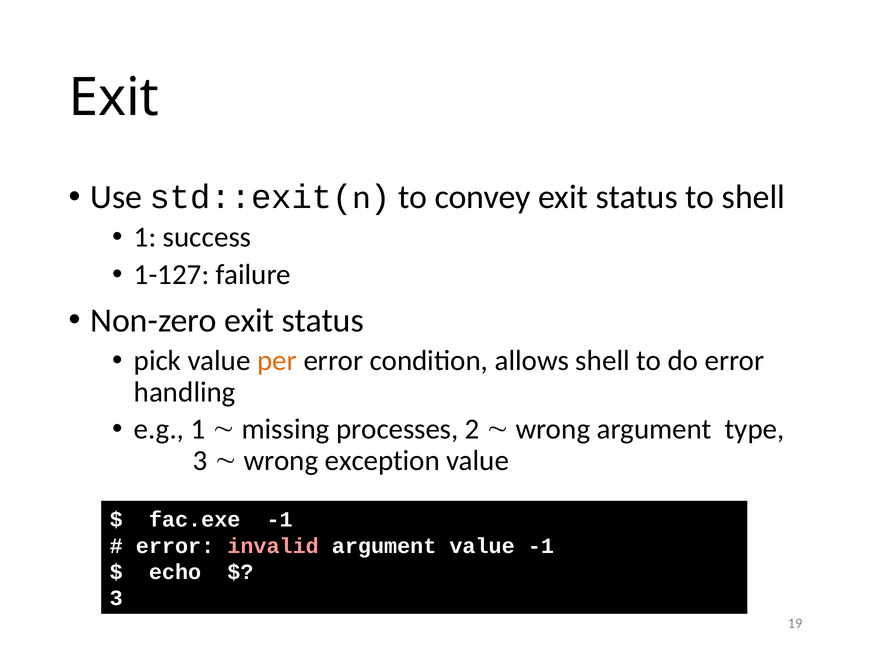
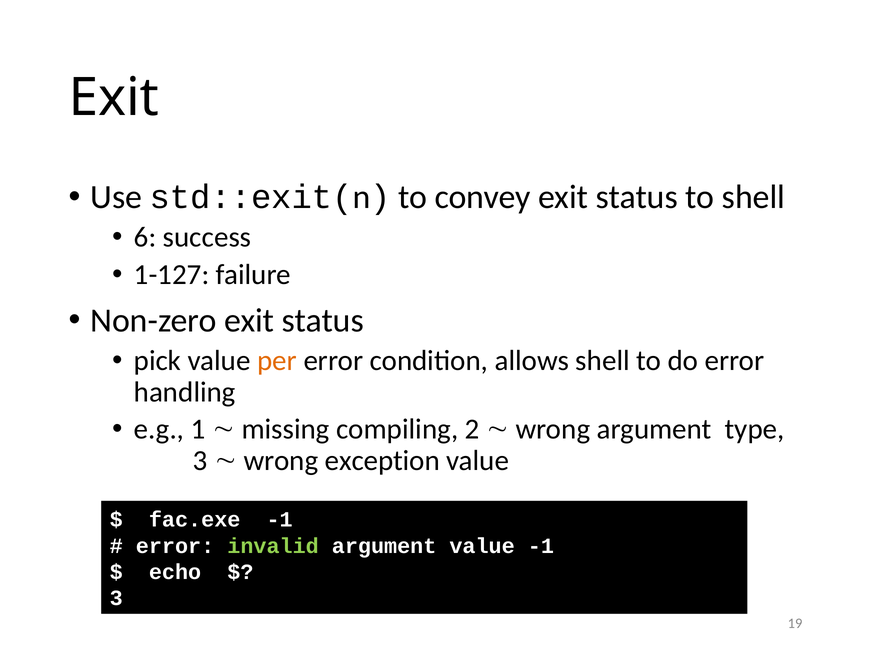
1: 1 -> 6 (145, 237)
processes: processes -> compiling (397, 429)
invalid colour: pink -> light green (273, 546)
